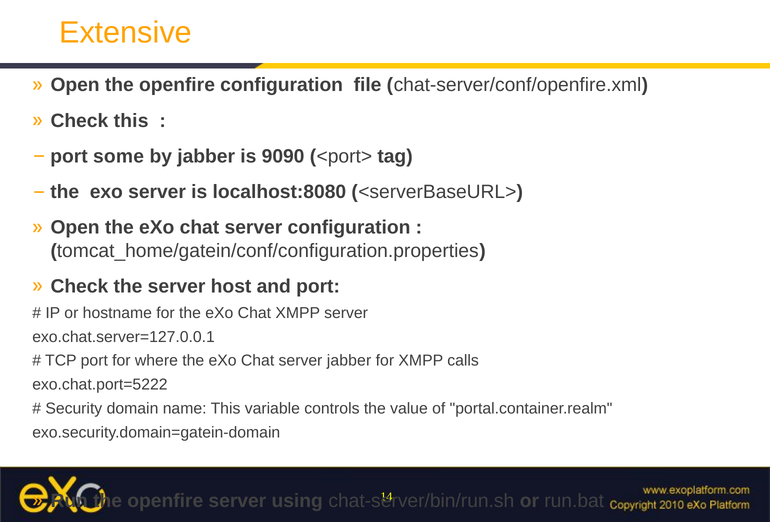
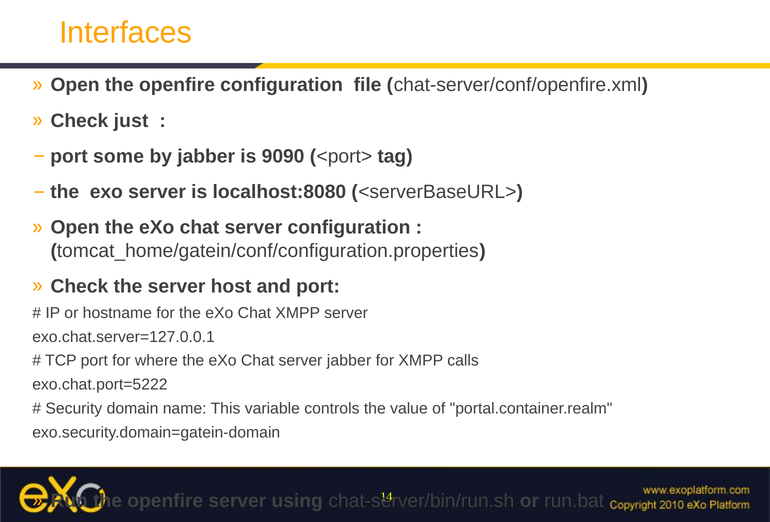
Extensive: Extensive -> Interfaces (126, 33)
Check this: this -> just (131, 121)
